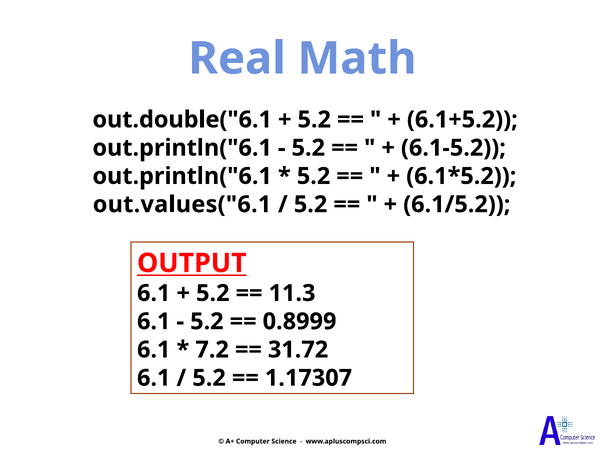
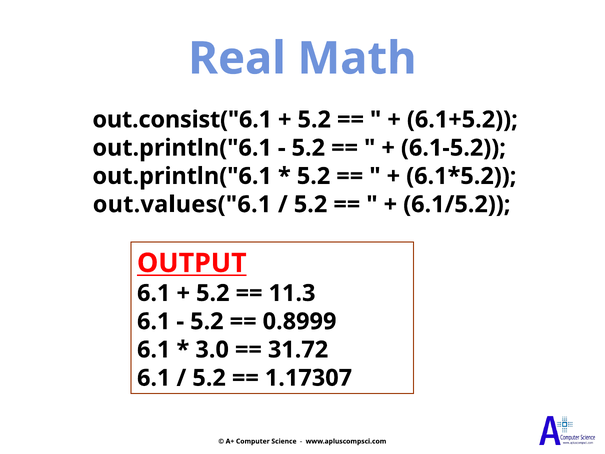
out.double("6.1: out.double("6.1 -> out.consist("6.1 (182, 120)
7.2: 7.2 -> 3.0 (212, 350)
